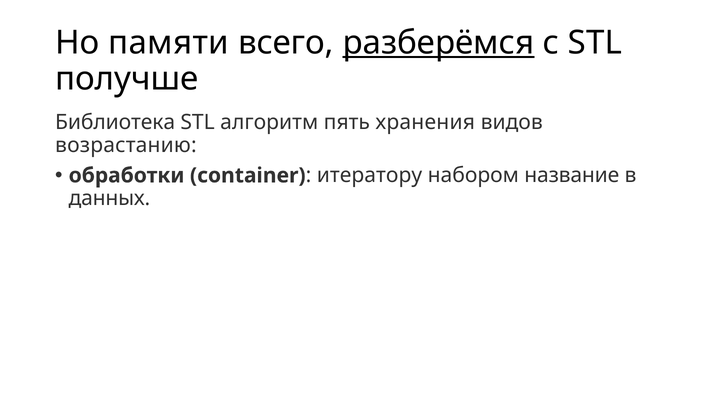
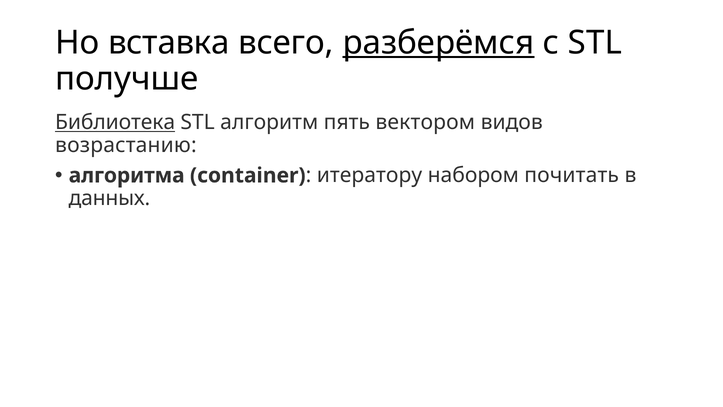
памяти: памяти -> вставка (169, 43)
Библиотека underline: none -> present (115, 122)
хранения: хранения -> вектором (425, 122)
обработки: обработки -> алгоритма (127, 175)
название: название -> почитать (572, 175)
